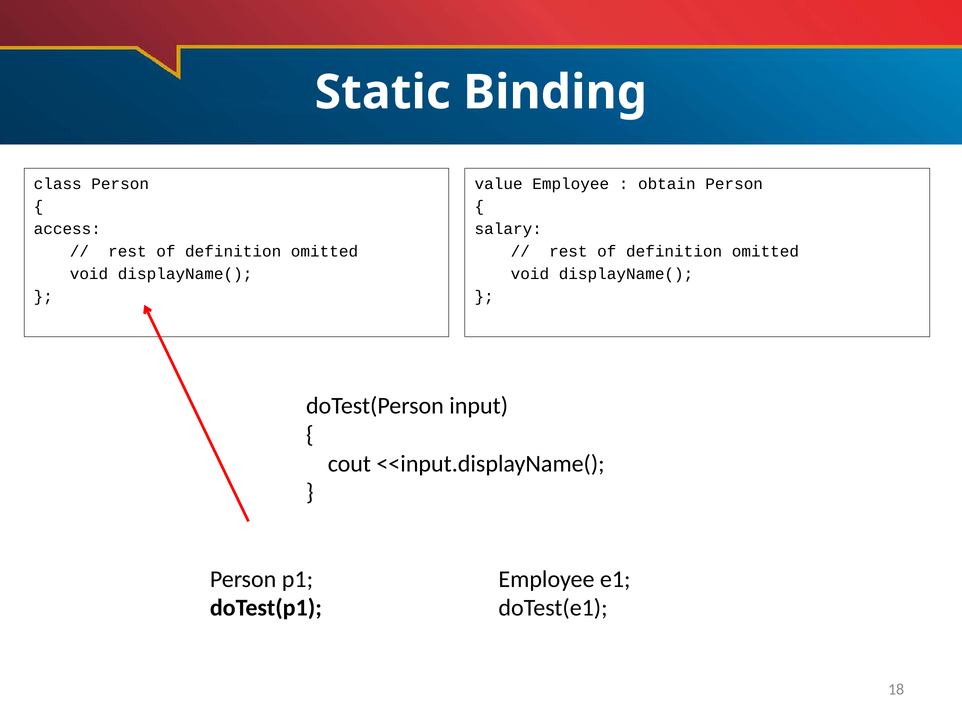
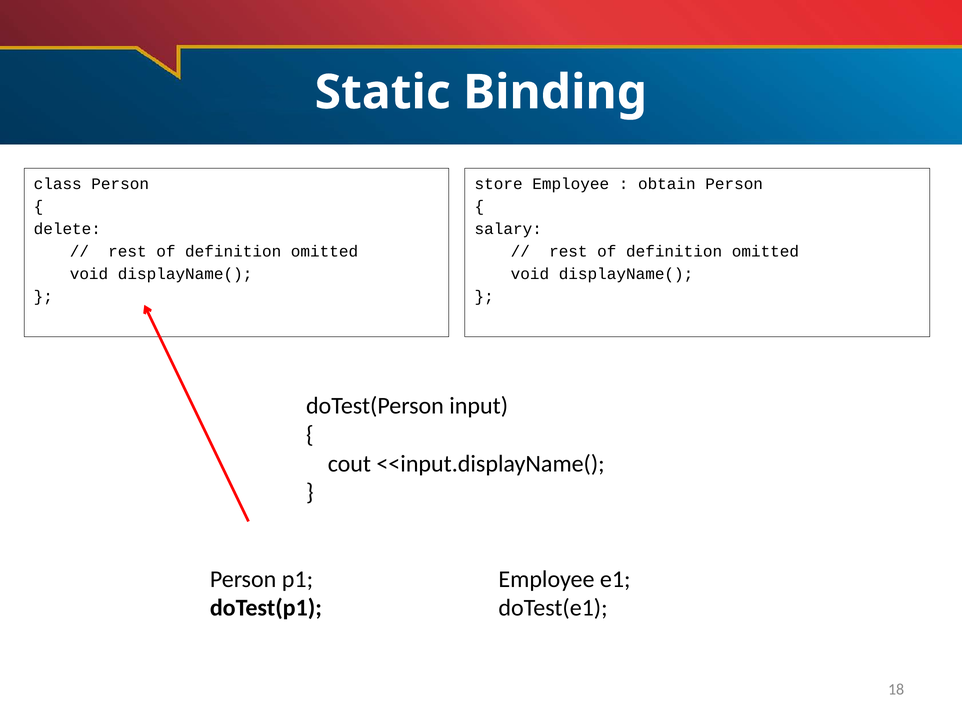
value: value -> store (499, 184)
access: access -> delete (67, 229)
